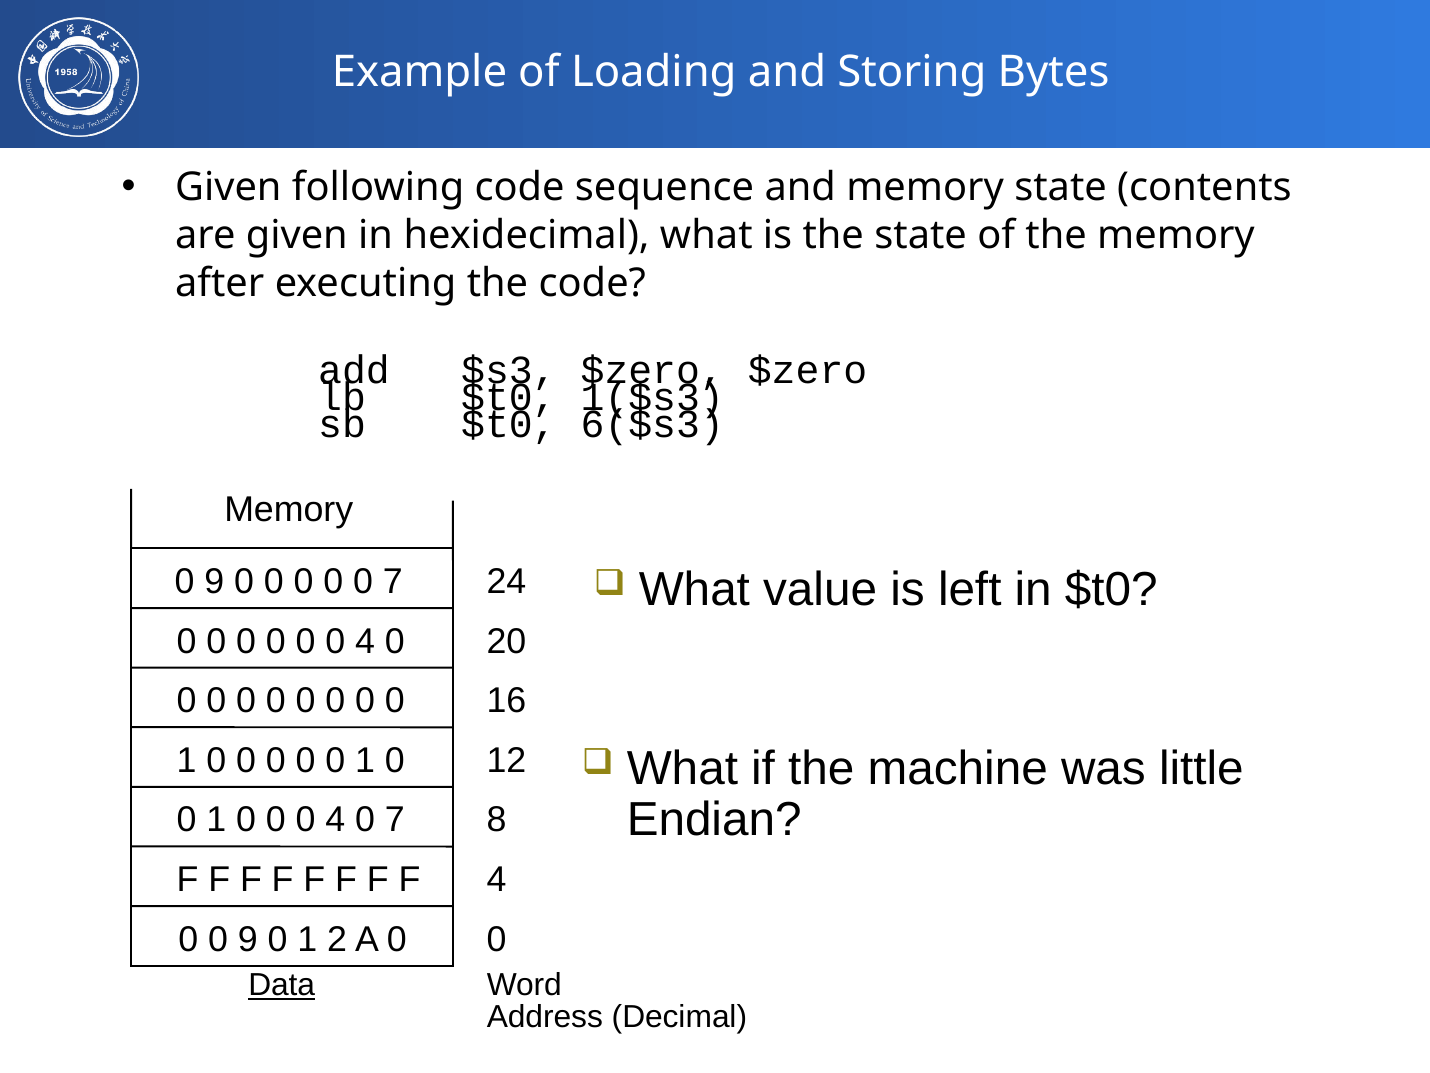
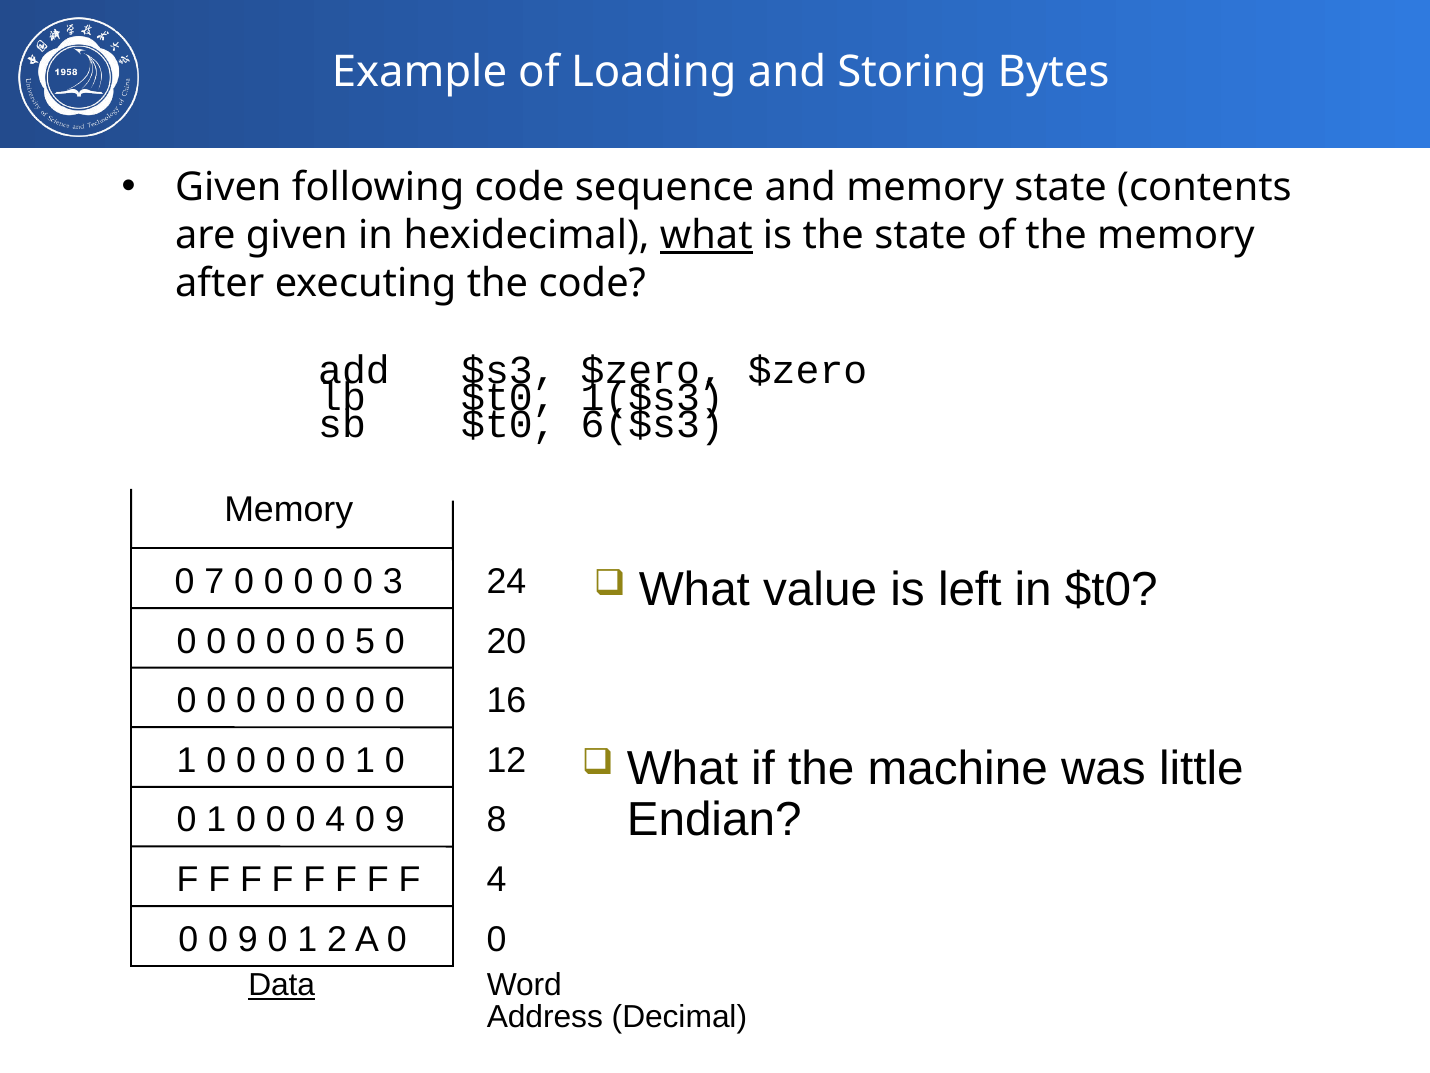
what underline: none -> present (706, 235)
9: 9 -> 7 (214, 581)
0 0 7: 7 -> 3 (393, 581)
4: 4 -> 5 (365, 641)
4 0 7: 7 -> 9 (395, 820)
